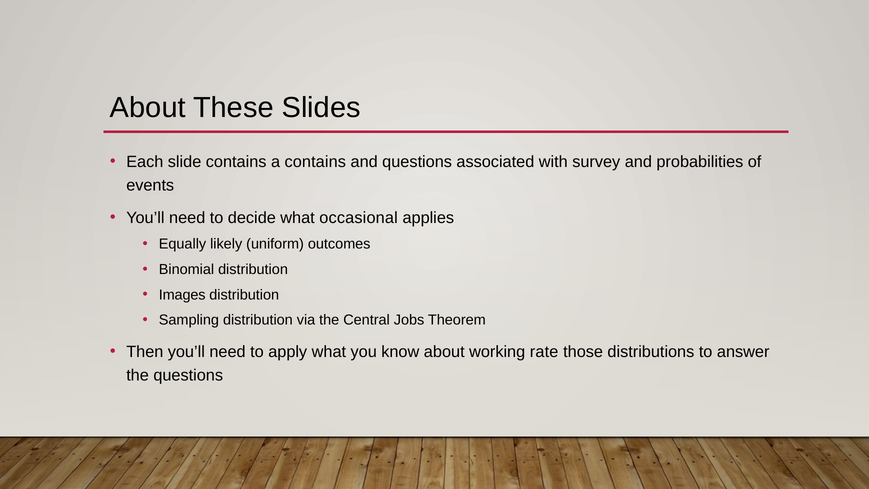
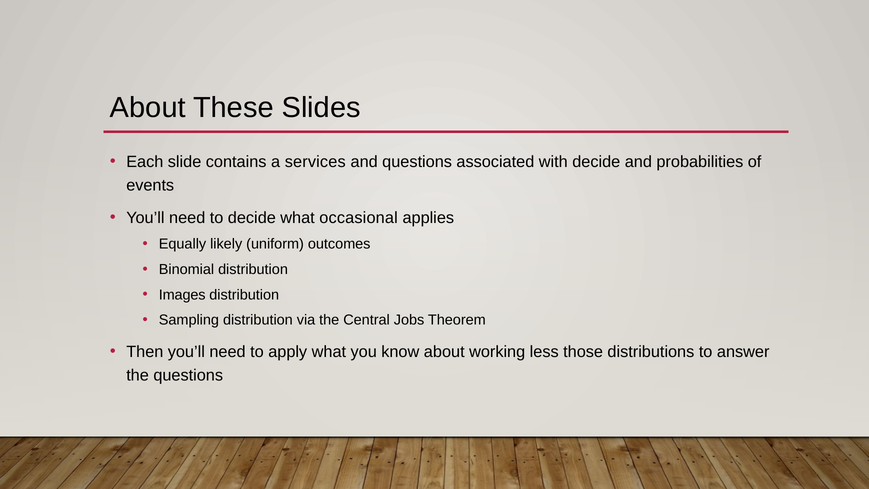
a contains: contains -> services (315, 162)
with survey: survey -> decide (596, 162)
rate: rate -> less (544, 352)
